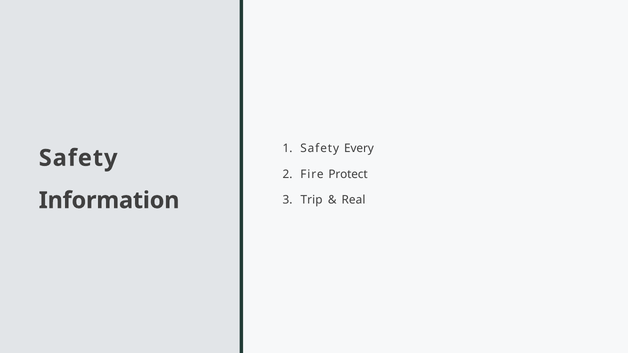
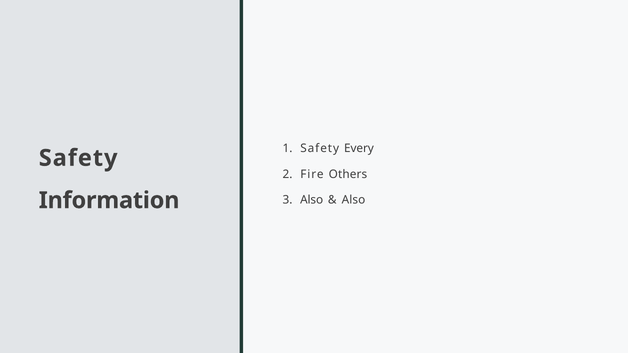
Protect: Protect -> Others (348, 174)
Trip: Trip -> Also (312, 200)
Real: Real -> Also (353, 200)
